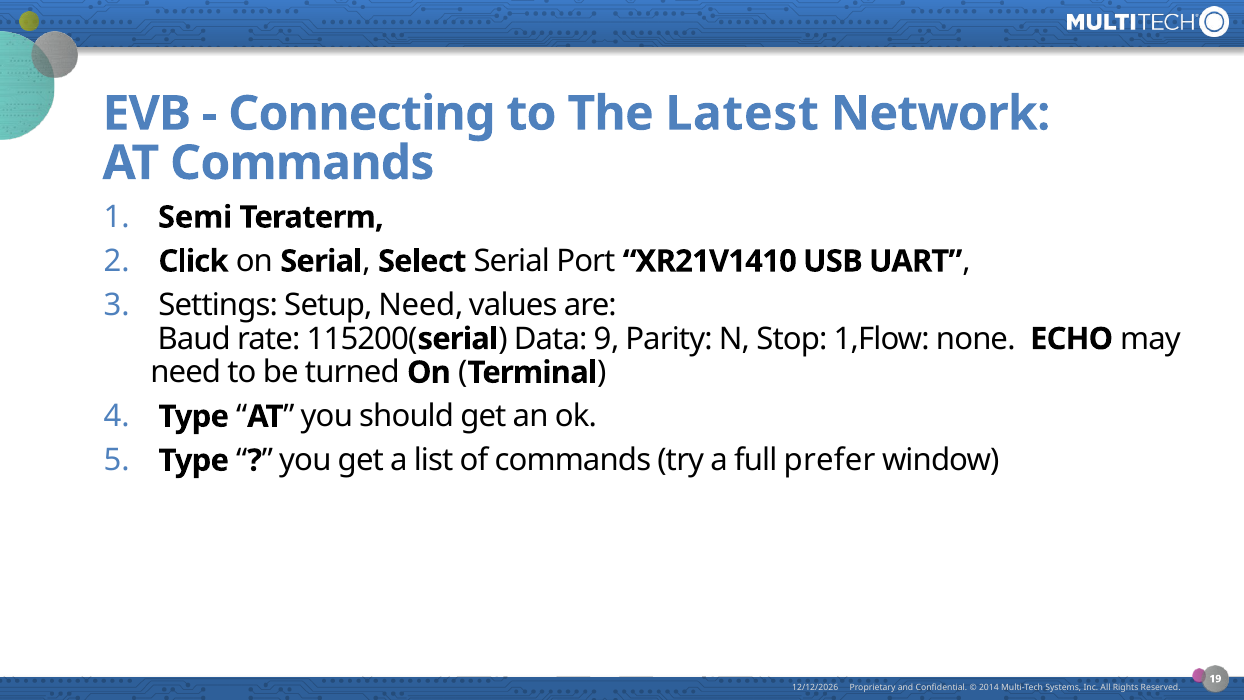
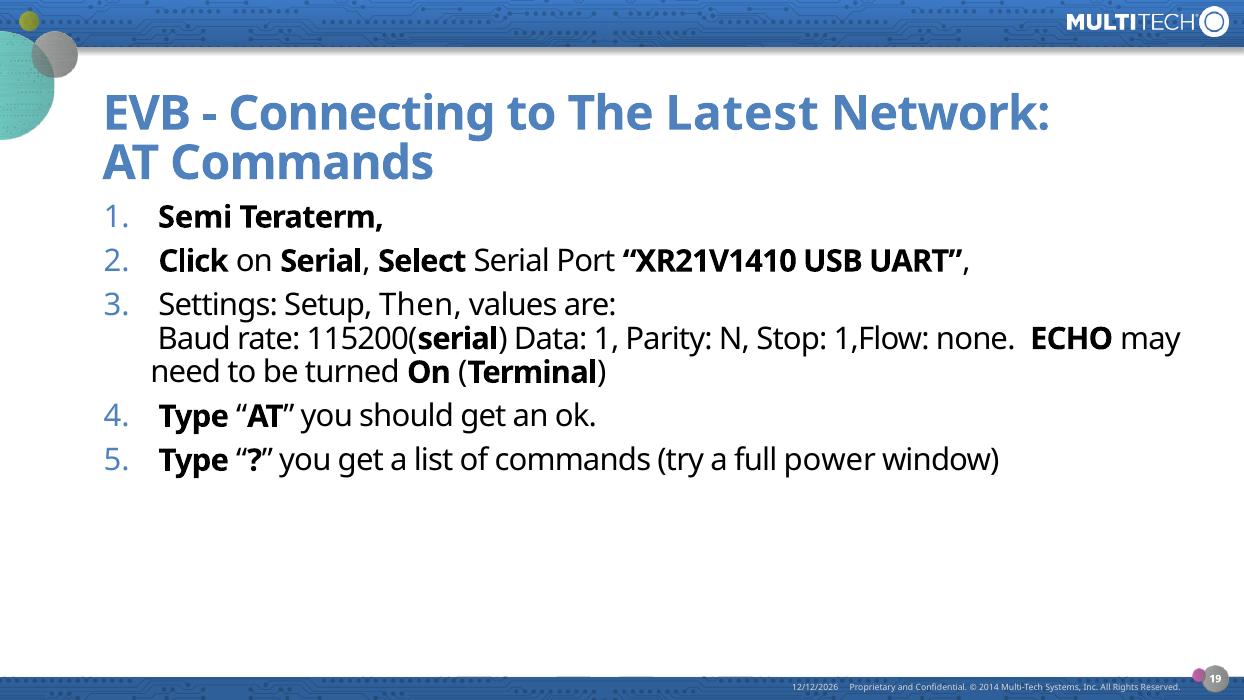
Setup Need: Need -> Then (421, 305)
Data 9: 9 -> 1 (607, 339)
prefer: prefer -> power (830, 460)
